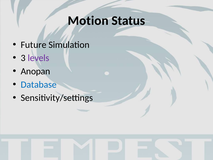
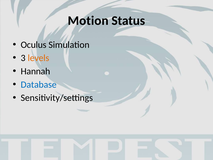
Future: Future -> Oculus (34, 45)
levels colour: purple -> orange (39, 58)
Anopan: Anopan -> Hannah (35, 71)
